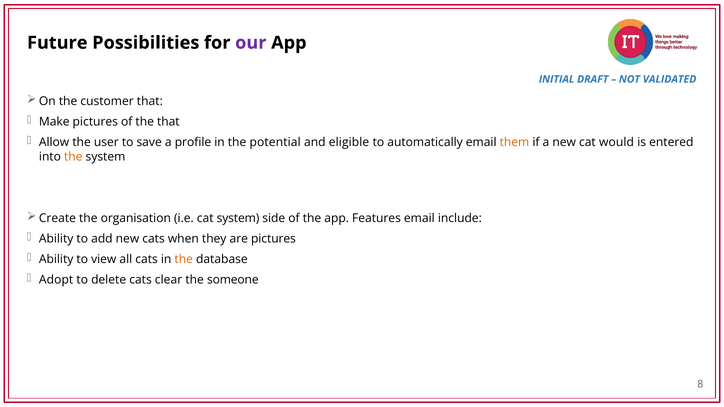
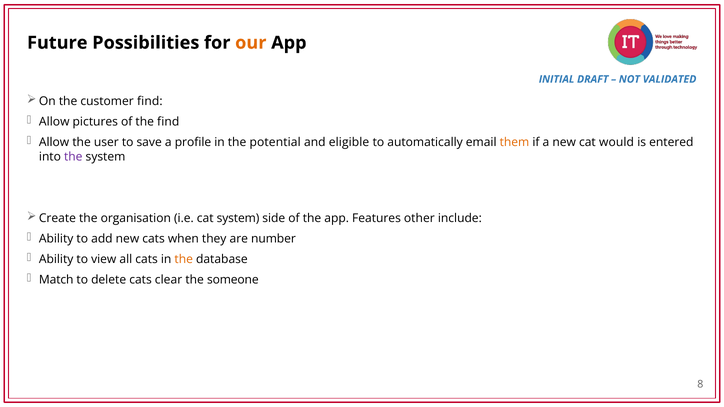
our colour: purple -> orange (251, 43)
customer that: that -> find (150, 101)
Make: Make -> Allow (54, 122)
the that: that -> find (168, 122)
the colour: orange -> purple (73, 157)
Features email: email -> other (419, 218)
are pictures: pictures -> number (273, 239)
Adopt: Adopt -> Match (56, 280)
